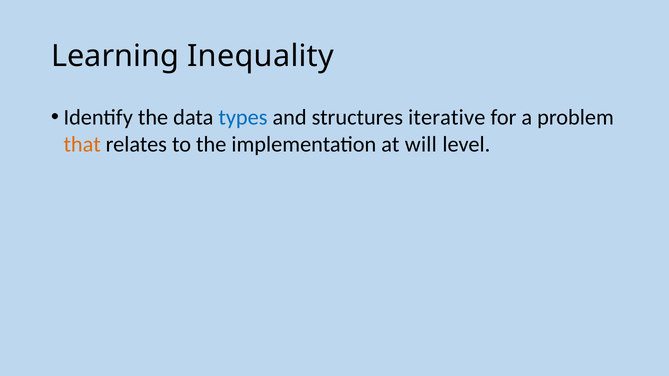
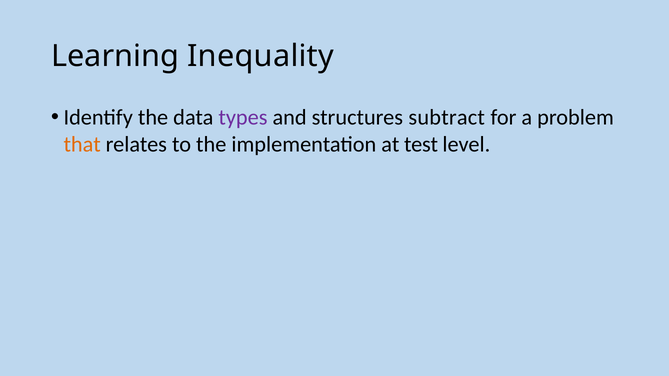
types colour: blue -> purple (243, 118)
iterative: iterative -> subtract (447, 118)
will: will -> test (421, 144)
